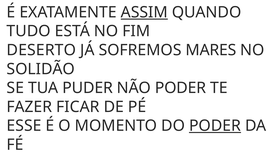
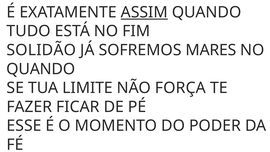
DESERTO: DESERTO -> SOLIDÃO (41, 50)
SOLIDÃO: SOLIDÃO -> QUANDO (41, 69)
PUDER: PUDER -> LIMITE (88, 88)
NÃO PODER: PODER -> FORÇA (180, 88)
PODER underline: present -> none (215, 126)
